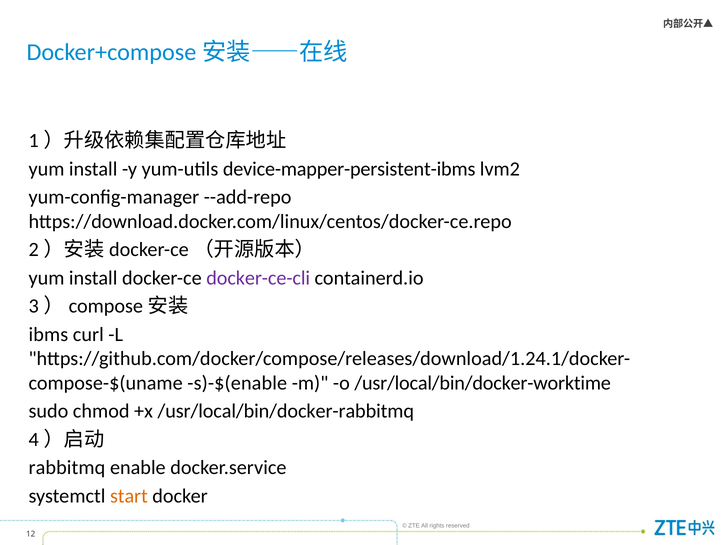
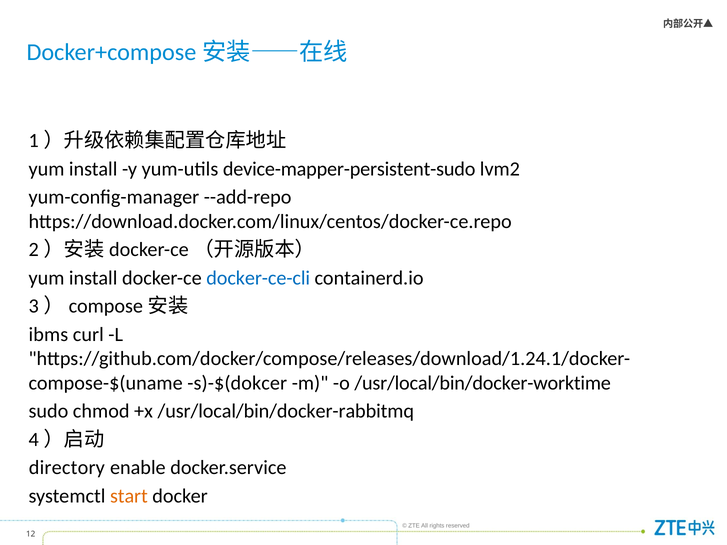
device-mapper-persistent-ibms: device-mapper-persistent-ibms -> device-mapper-persistent-sudo (349, 169)
docker-ce-cli colour: purple -> blue (258, 278)
s)-$(enable: s)-$(enable -> s)-$(dokcer (237, 383)
rabbitmq: rabbitmq -> directory (67, 468)
